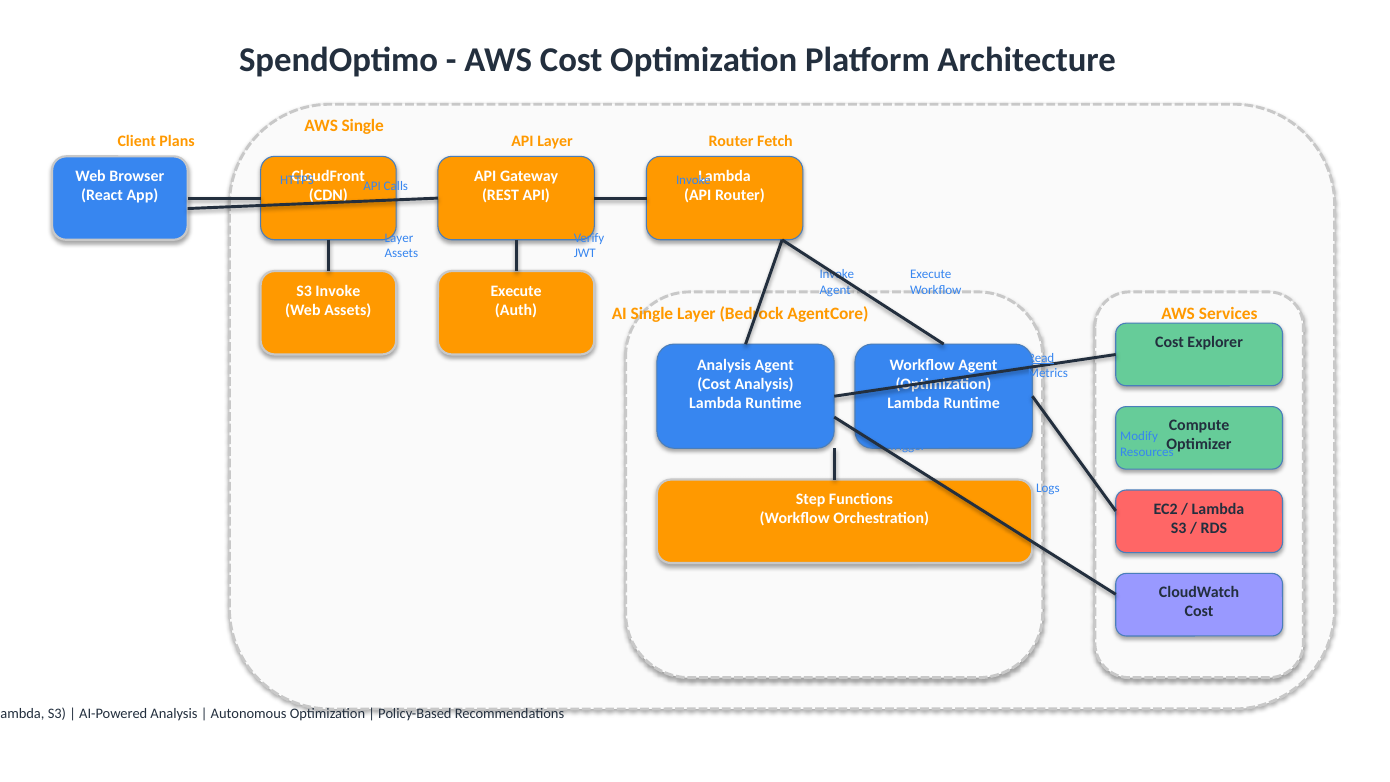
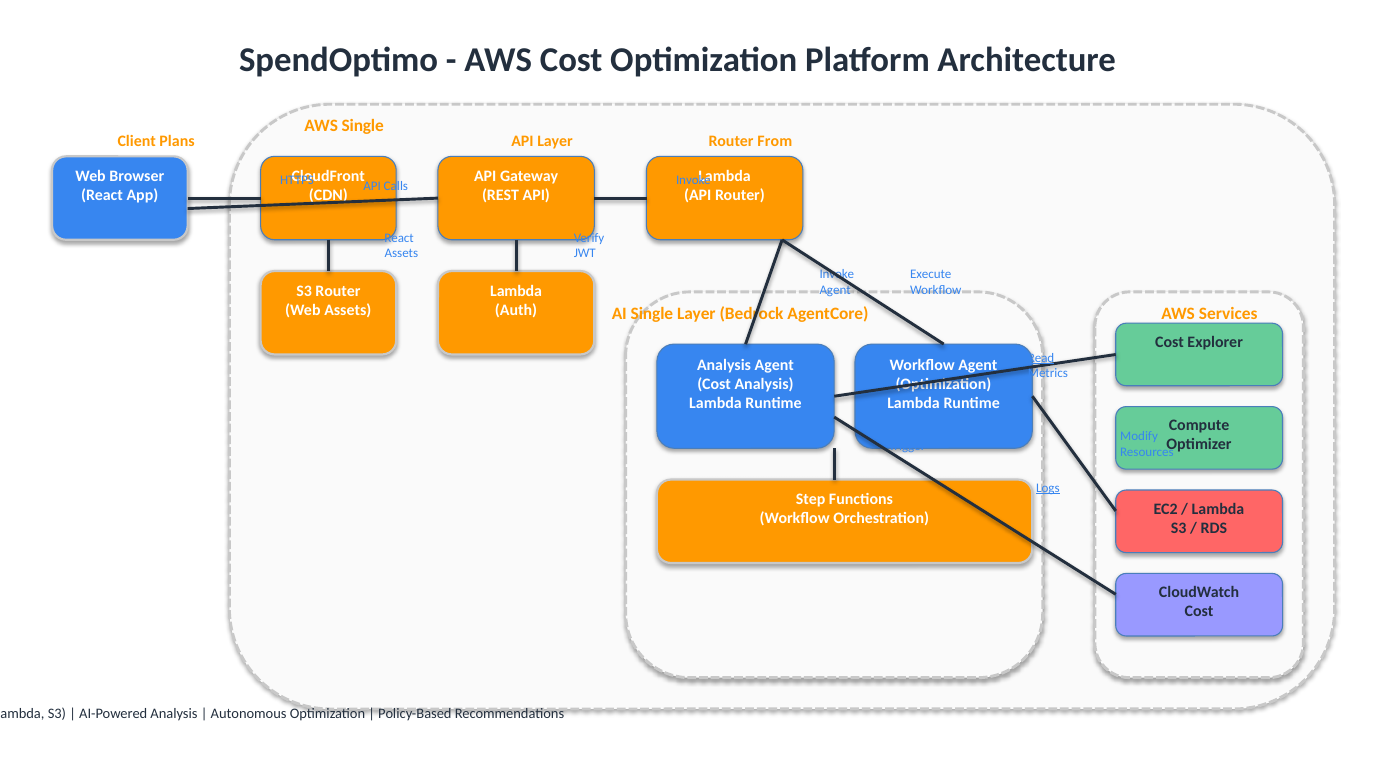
Fetch: Fetch -> From (775, 141)
Layer: Layer -> React (399, 238)
S3 Invoke: Invoke -> Router (338, 291)
Execute: Execute -> Lambda (516, 291)
Logs underline: none -> present (1048, 488)
